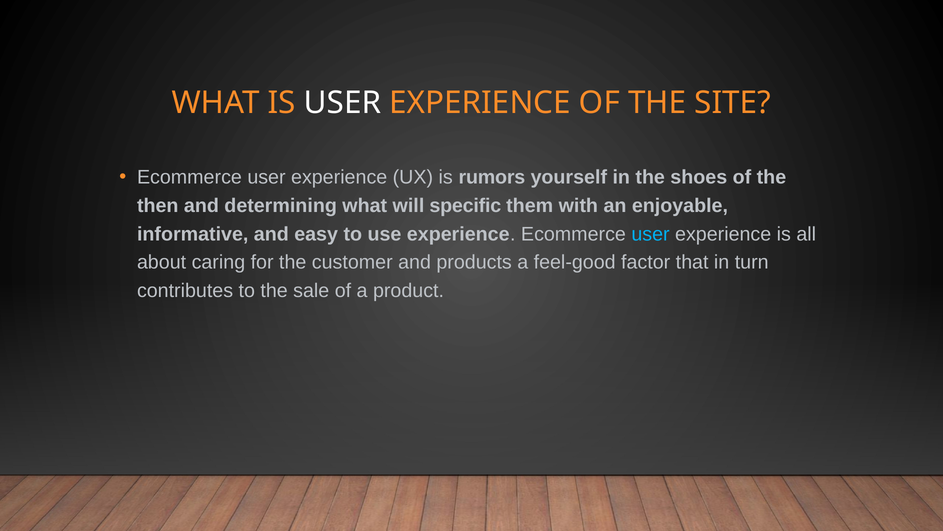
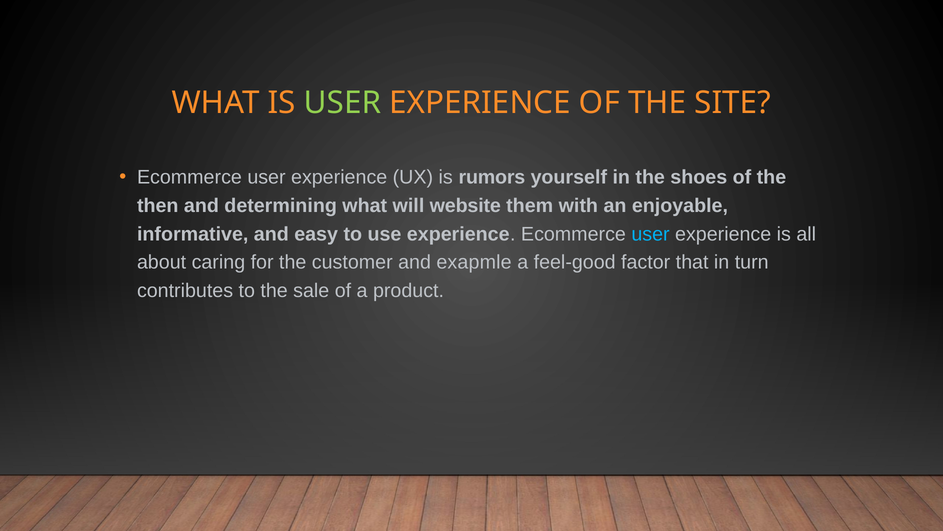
USER colour: white -> light green (343, 103)
specific: specific -> website (465, 206)
products: products -> exapmle (474, 262)
